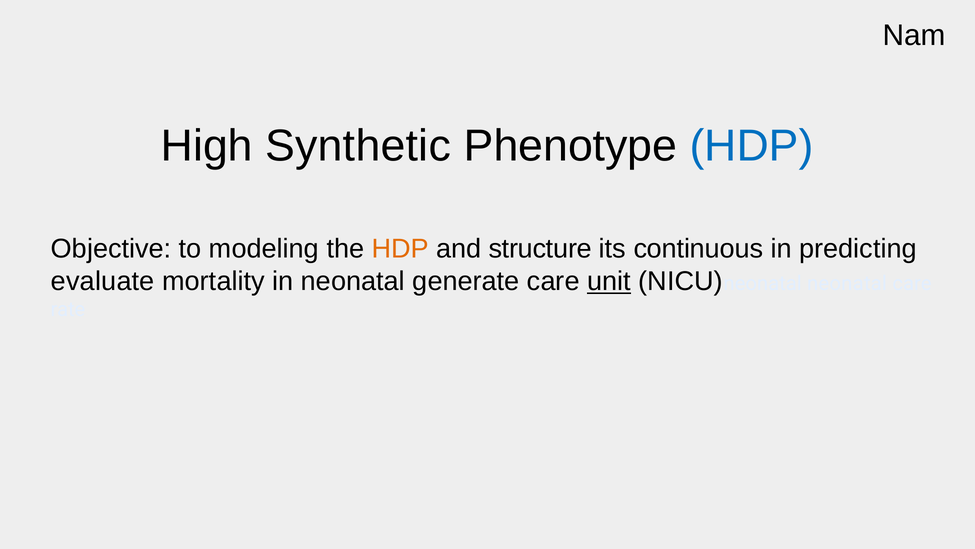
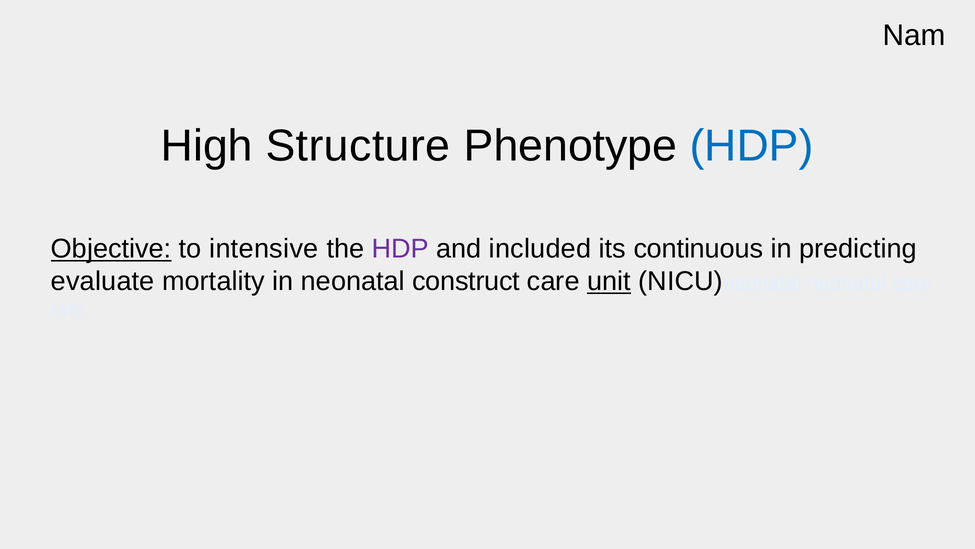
Synthetic: Synthetic -> Structure (358, 146)
Objective underline: none -> present (111, 249)
modeling: modeling -> intensive (264, 249)
HDP colour: orange -> purple (400, 249)
structure: structure -> included (540, 249)
generate: generate -> construct (466, 281)
